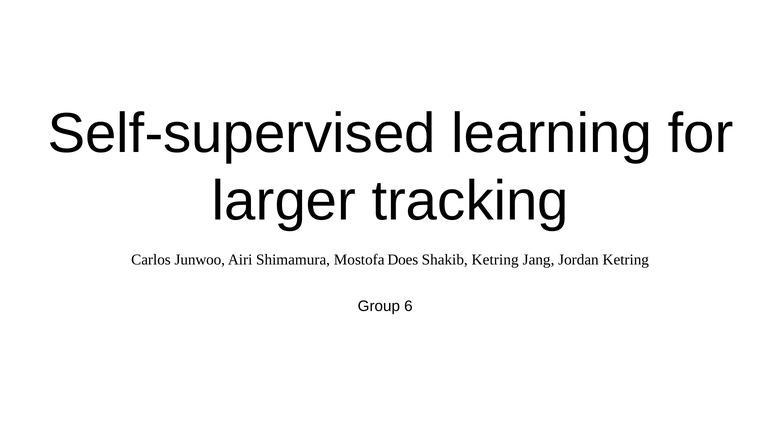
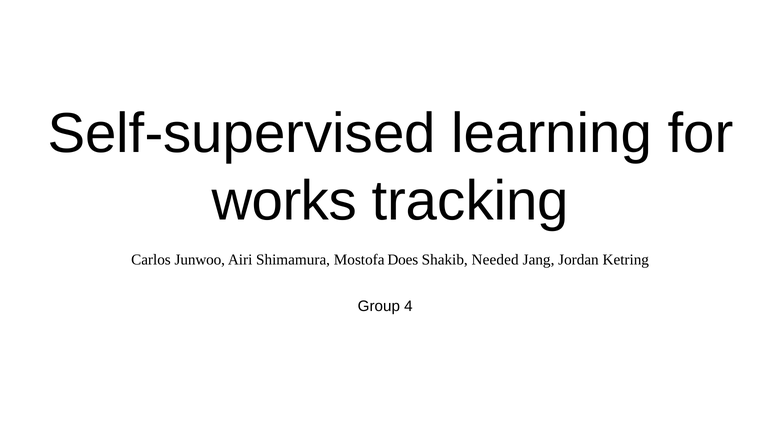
larger: larger -> works (284, 201)
Shakib Ketring: Ketring -> Needed (495, 260)
6: 6 -> 4 (408, 306)
